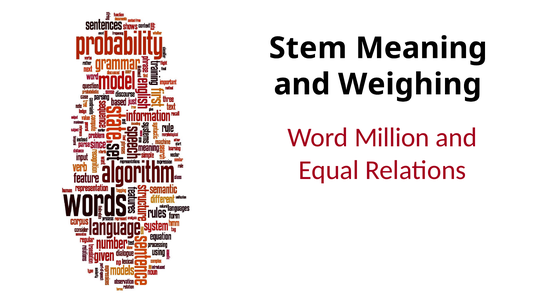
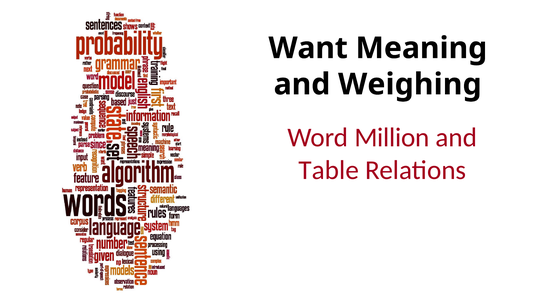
Stem: Stem -> Want (308, 48)
Equal: Equal -> Table (329, 170)
